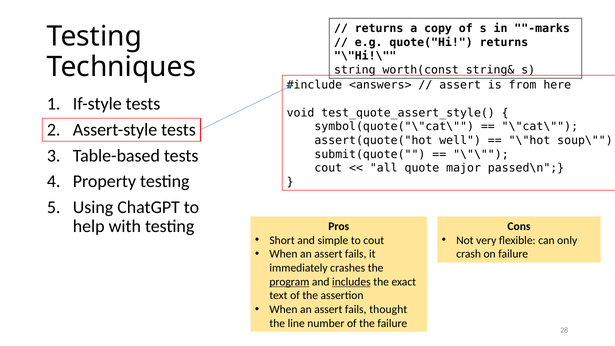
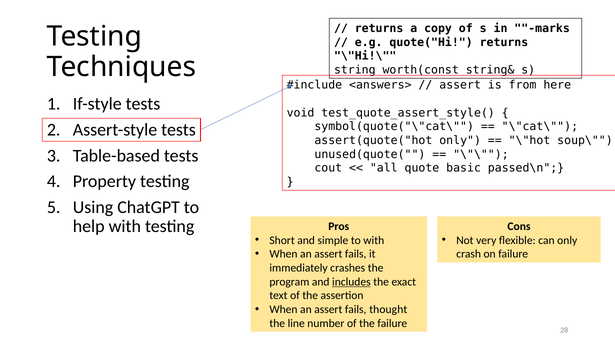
assert(quote("hot well: well -> only (460, 140)
submit(quote(: submit(quote( -> unused(quote( (370, 154)
major: major -> basic (464, 168)
to cout: cout -> with (374, 240)
program underline: present -> none (289, 282)
